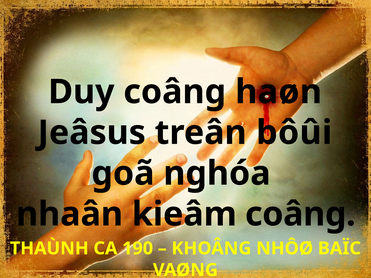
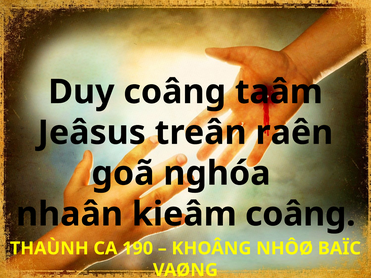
haøn: haøn -> taâm (279, 92)
bôûi: bôûi -> raên (294, 133)
